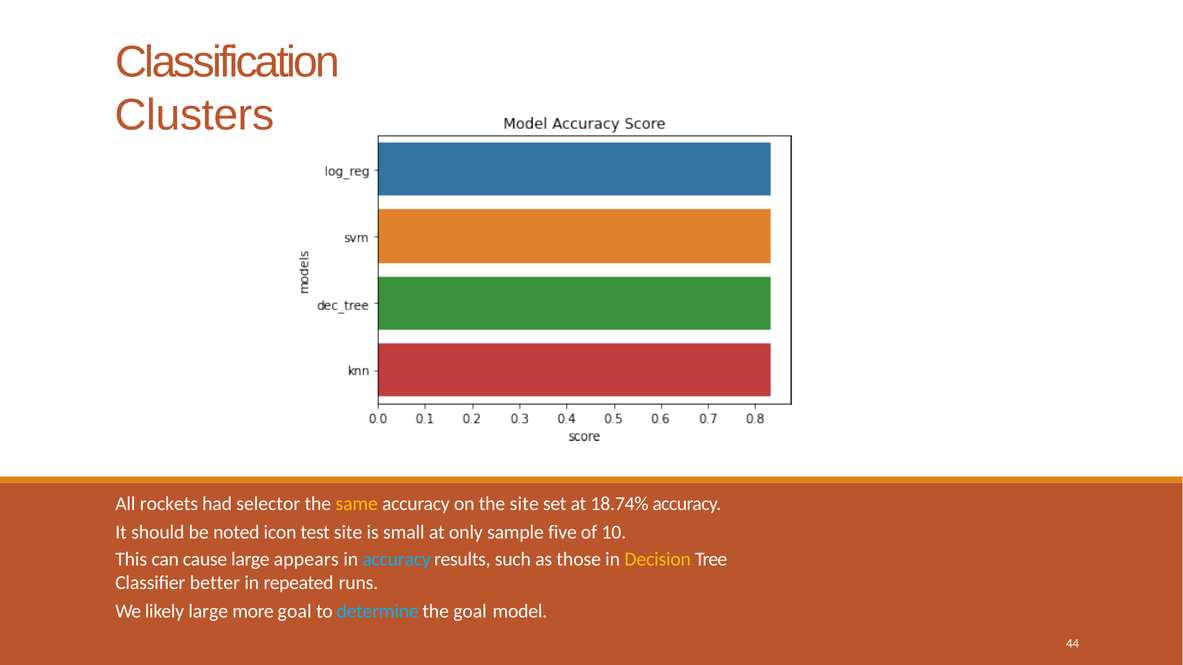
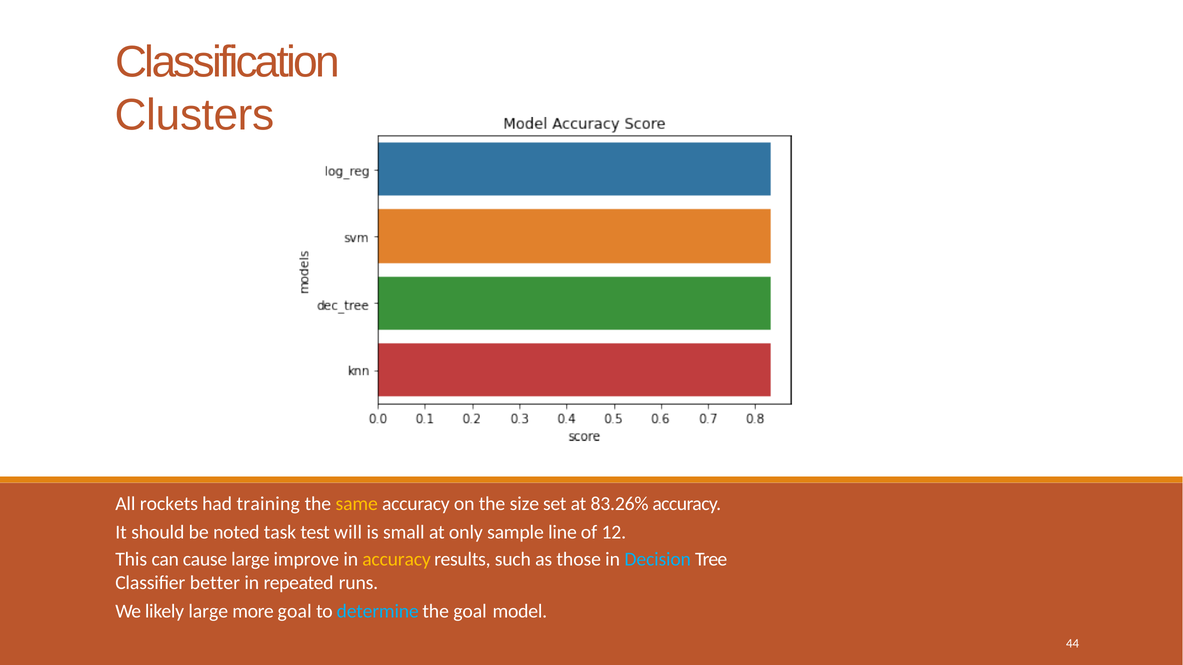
selector: selector -> training (268, 504)
the site: site -> size (524, 504)
18.74%: 18.74% -> 83.26% (620, 504)
icon: icon -> task (280, 533)
test site: site -> will (348, 533)
five: five -> line (562, 533)
10: 10 -> 12 (614, 533)
appears: appears -> improve (306, 559)
accuracy colour: light blue -> yellow (397, 559)
Decision colour: yellow -> light blue (658, 559)
